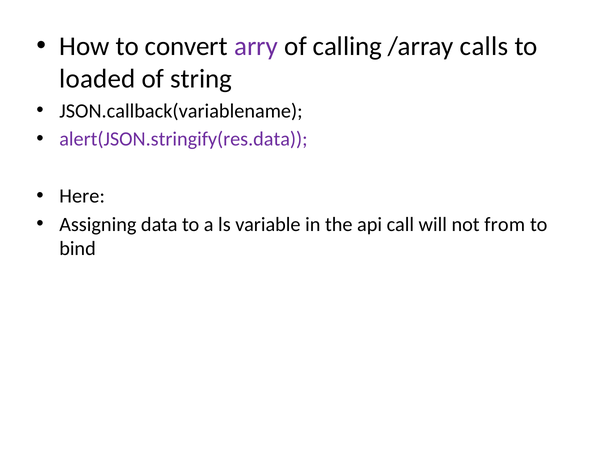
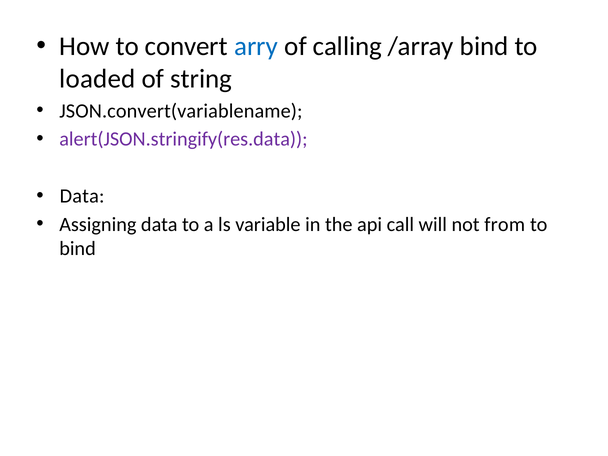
arry colour: purple -> blue (256, 46)
/array calls: calls -> bind (484, 46)
JSON.callback(variablename: JSON.callback(variablename -> JSON.convert(variablename (181, 111)
Here: Here -> Data (82, 196)
